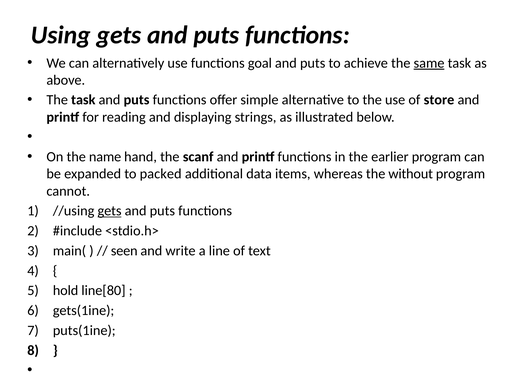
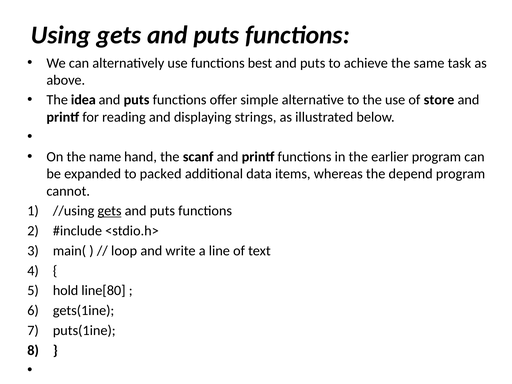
goal: goal -> best (260, 63)
same underline: present -> none (429, 63)
The task: task -> idea (83, 100)
without: without -> depend (411, 174)
seen: seen -> loop (124, 251)
